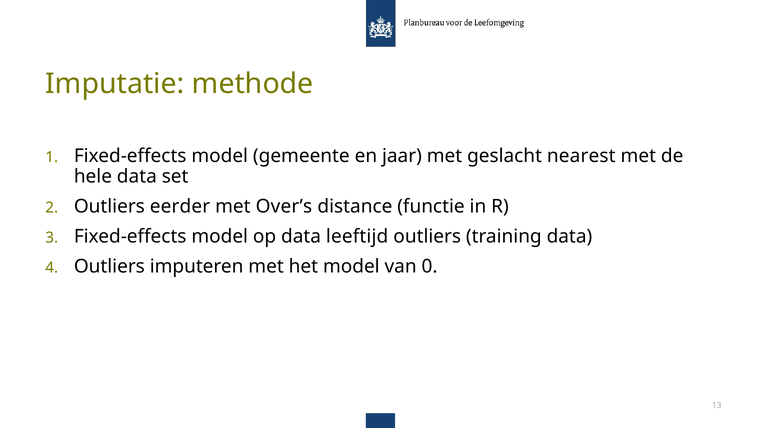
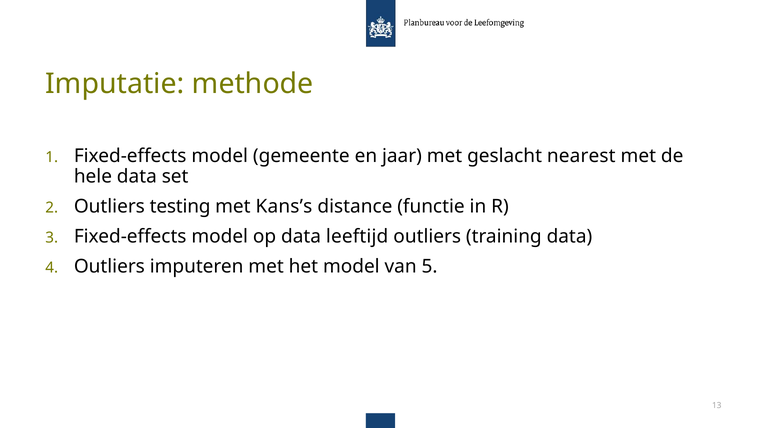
eerder: eerder -> testing (180, 207)
Over’s: Over’s -> Kans’s (284, 207)
0: 0 -> 5 (430, 267)
